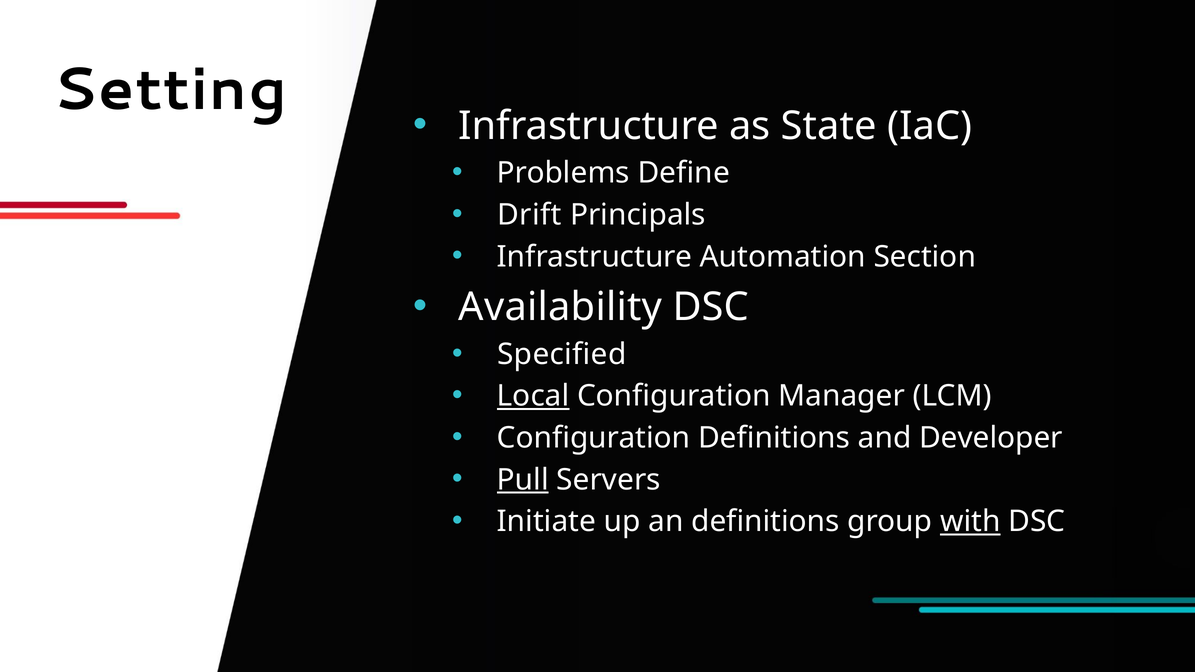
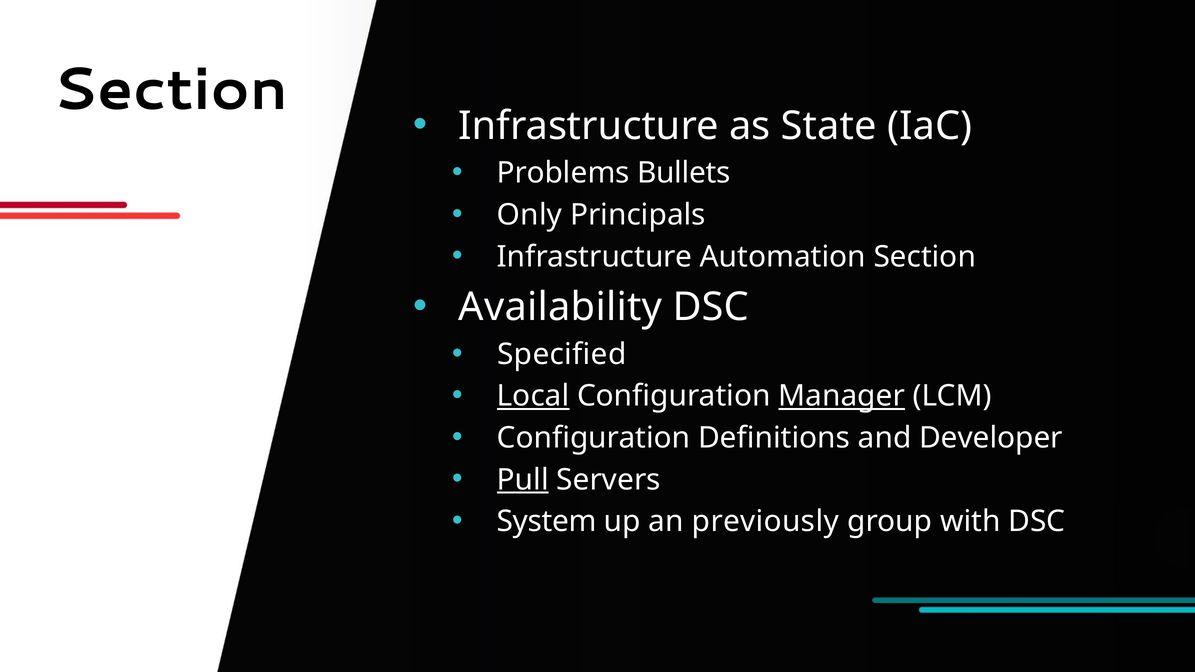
Setting: Setting -> Section (170, 90)
Define: Define -> Bullets (684, 173)
Drift: Drift -> Only (529, 215)
Manager underline: none -> present (842, 396)
Initiate: Initiate -> System (547, 522)
an definitions: definitions -> previously (765, 522)
with underline: present -> none (970, 522)
